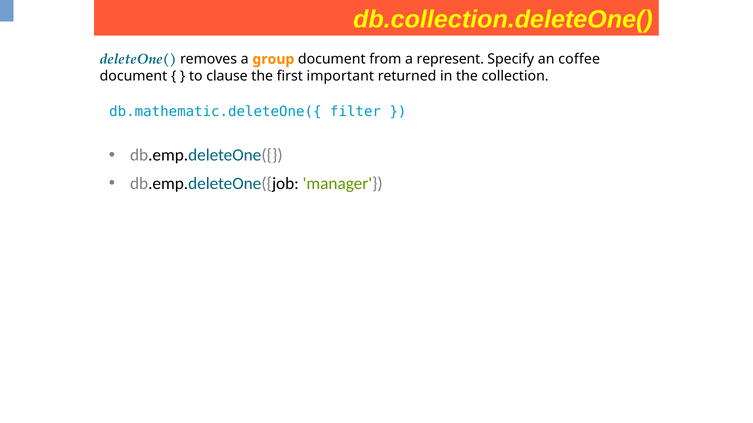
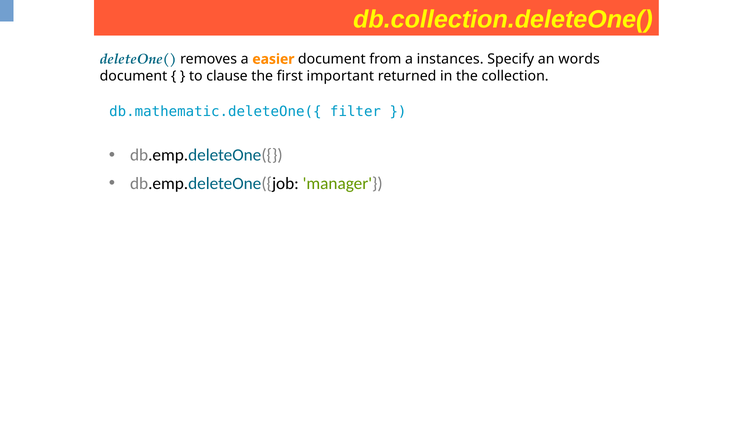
group: group -> easier (273, 59)
represent: represent -> instances (450, 59)
coffee: coffee -> words (579, 59)
